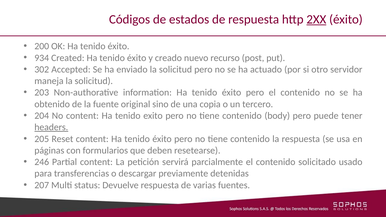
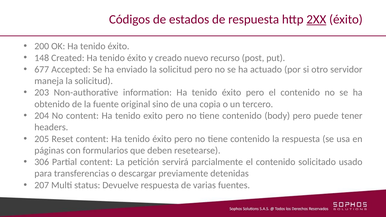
934: 934 -> 148 (42, 58)
302: 302 -> 677 (42, 69)
headers underline: present -> none (51, 127)
246: 246 -> 306 (42, 162)
